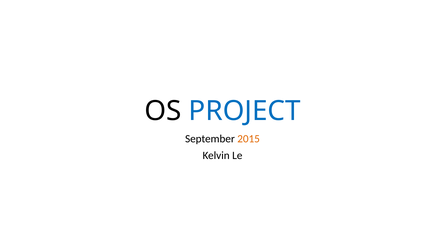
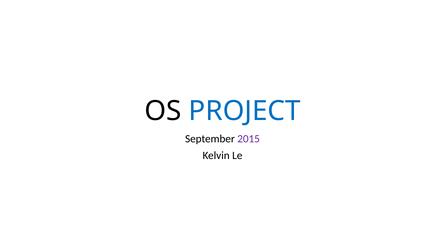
2015 colour: orange -> purple (249, 139)
